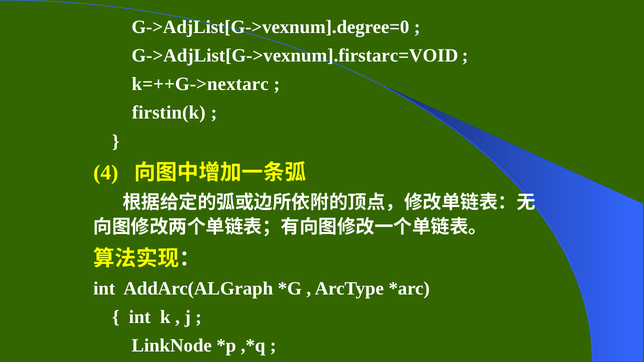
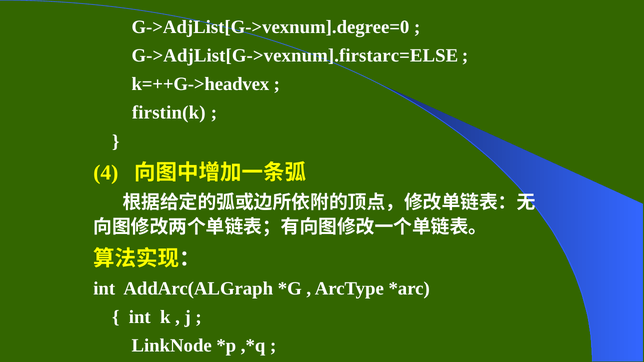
G->AdjList[G->vexnum].firstarc=VOID: G->AdjList[G->vexnum].firstarc=VOID -> G->AdjList[G->vexnum].firstarc=ELSE (295, 56)
k=++G->nextarc: k=++G->nextarc -> k=++G->headvex (200, 84)
